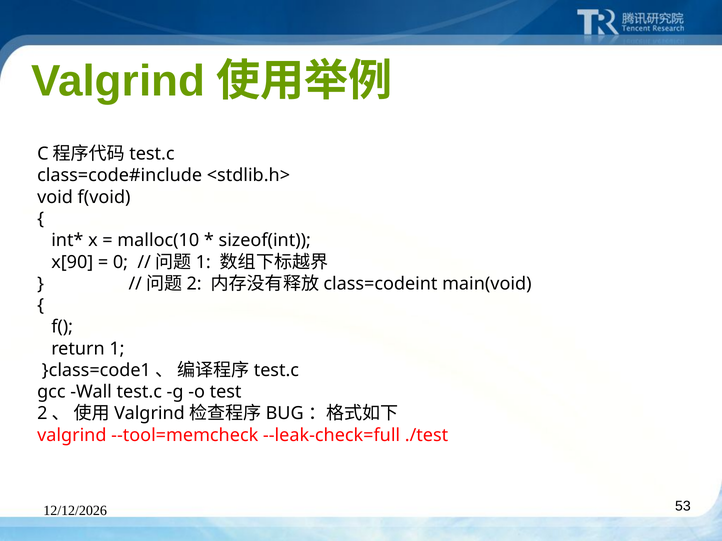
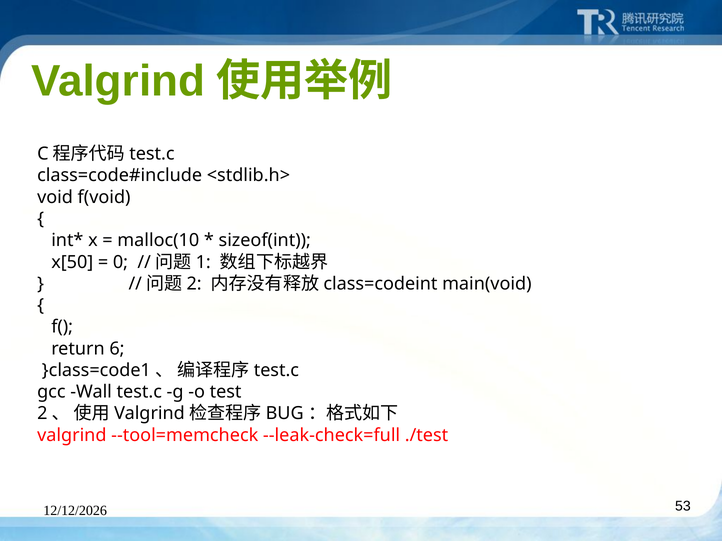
x[90: x[90 -> x[50 (72, 262)
1: 1 -> 6 (117, 349)
